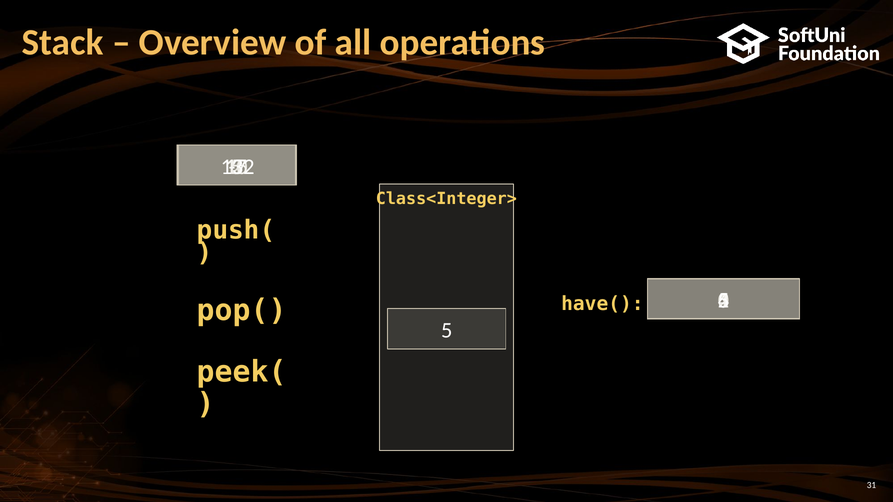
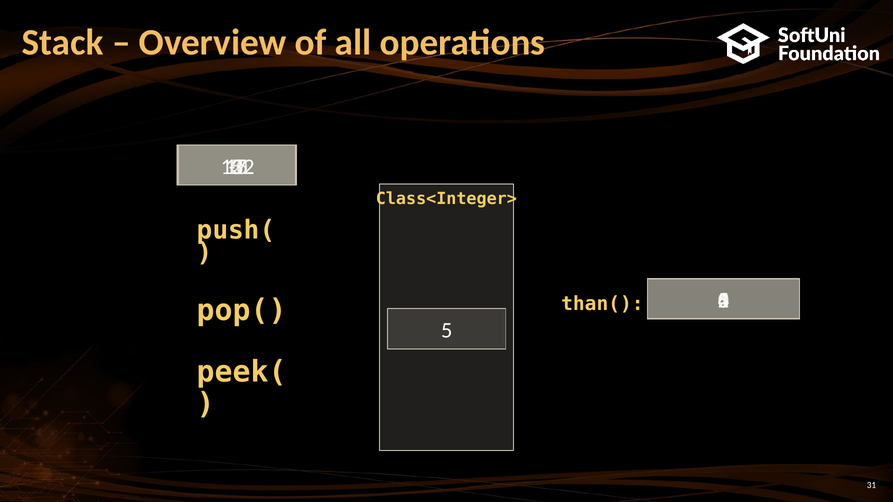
have(: have( -> than( (602, 304)
